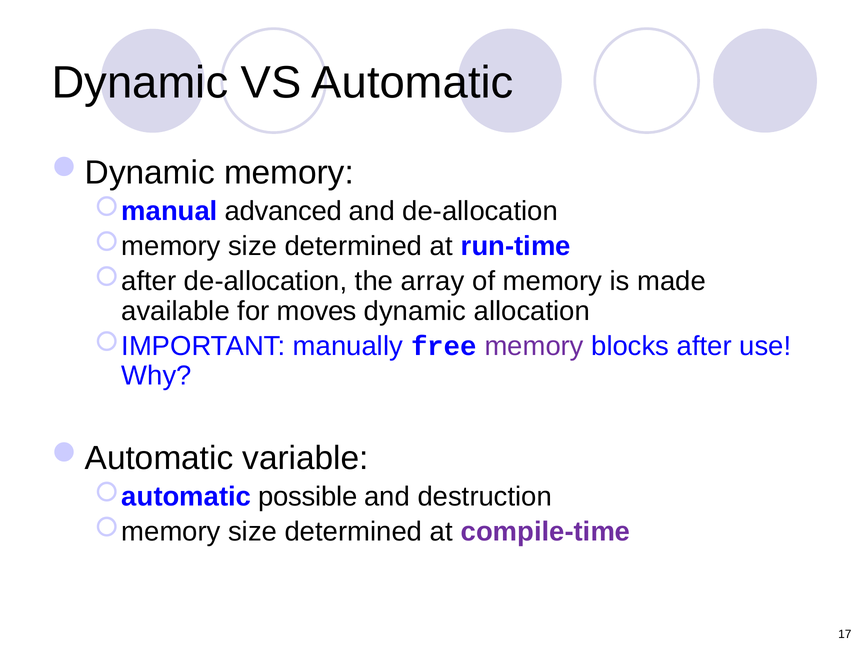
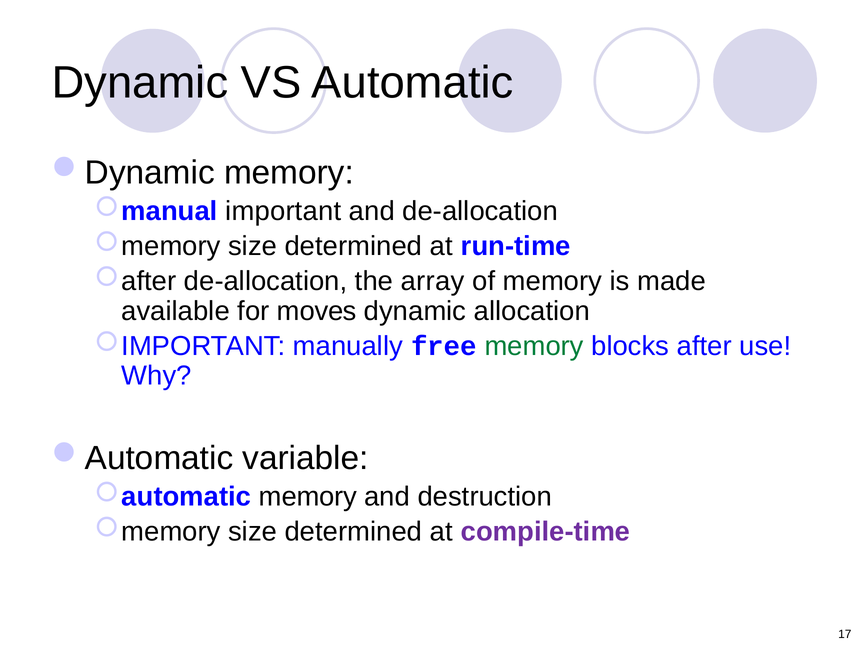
advanced: advanced -> important (283, 211)
memory colour: purple -> green (534, 346)
possible: possible -> memory (308, 497)
